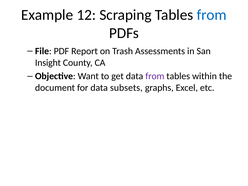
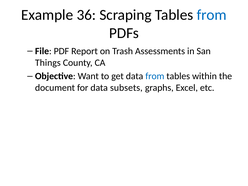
12: 12 -> 36 (86, 15)
Insight: Insight -> Things (48, 63)
from colour: purple -> blue (155, 76)
